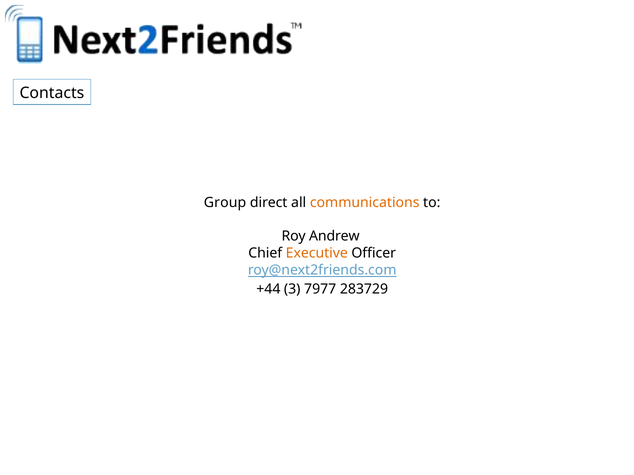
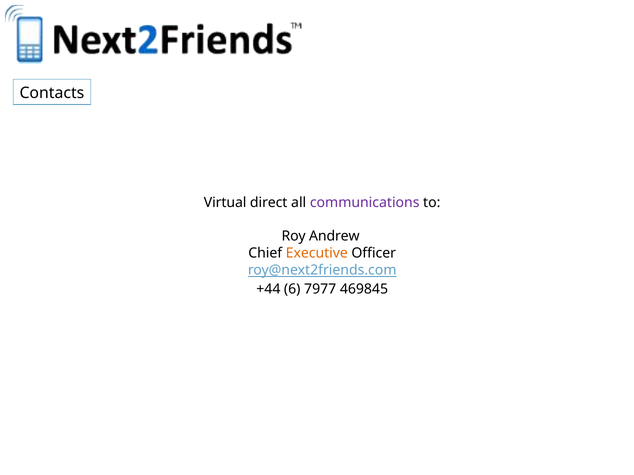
Group: Group -> Virtual (225, 203)
communications colour: orange -> purple (365, 203)
3: 3 -> 6 (292, 289)
283729: 283729 -> 469845 (364, 289)
